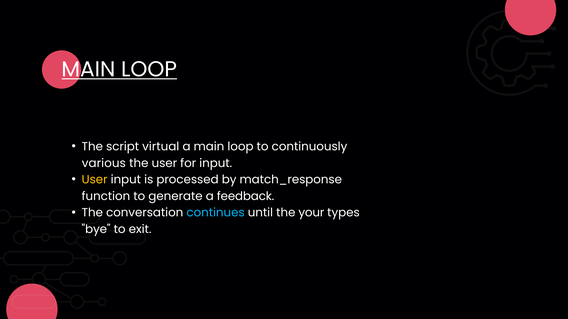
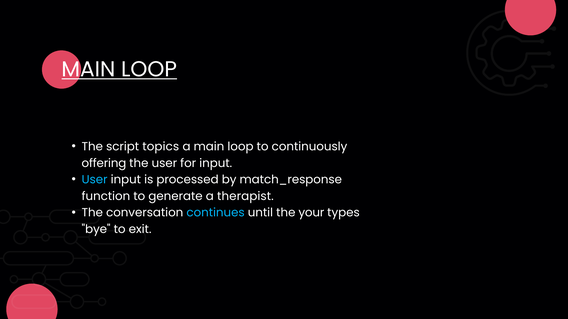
virtual: virtual -> topics (161, 147)
various: various -> offering (104, 163)
User colour: yellow -> light blue (95, 180)
feedback: feedback -> therapist (245, 197)
